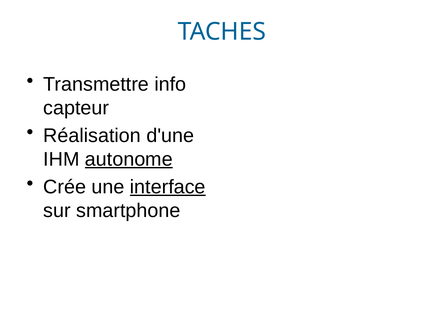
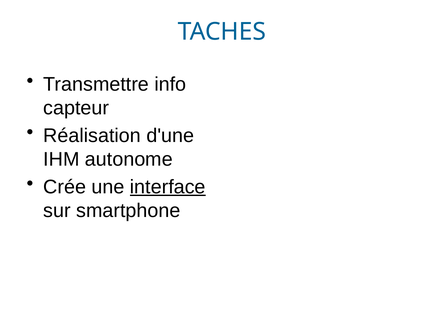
autonome underline: present -> none (129, 159)
